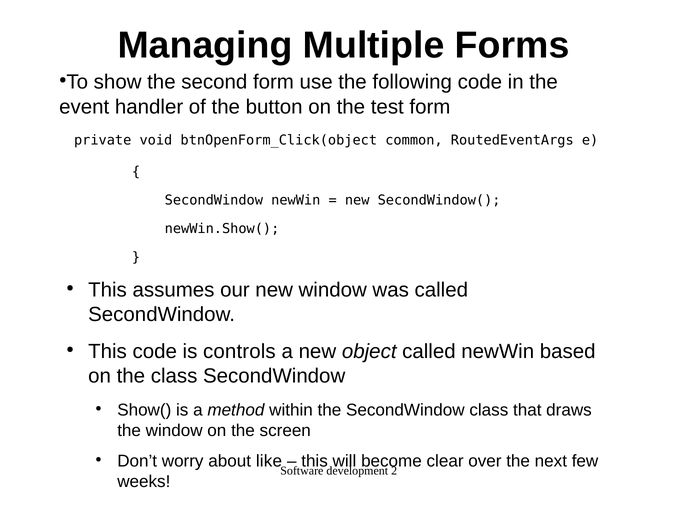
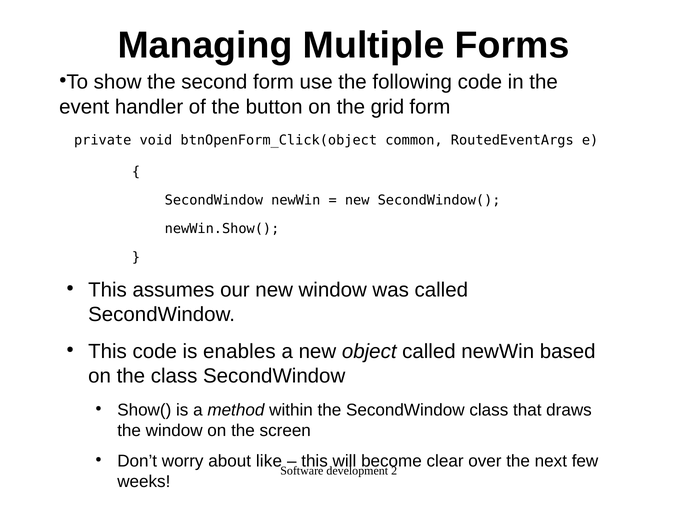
test: test -> grid (387, 107)
controls: controls -> enables (239, 351)
